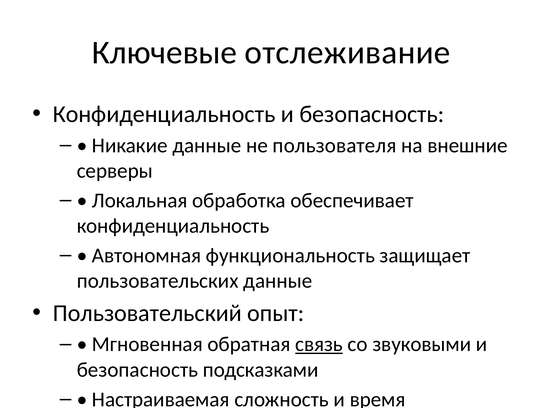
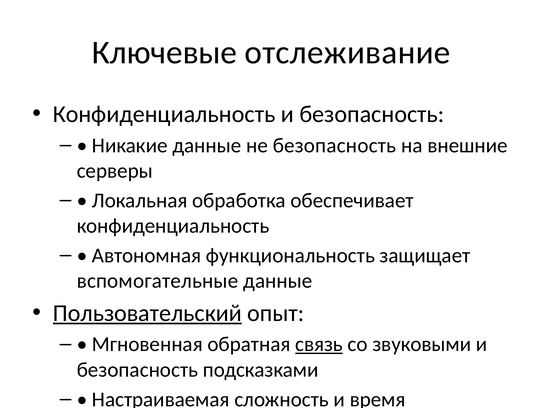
не пользователя: пользователя -> безопасность (334, 145)
пользовательских: пользовательских -> вспомогательные (158, 280)
Пользовательский underline: none -> present (147, 313)
